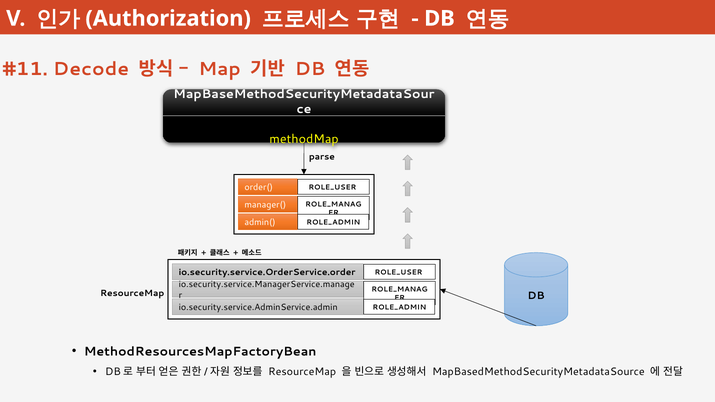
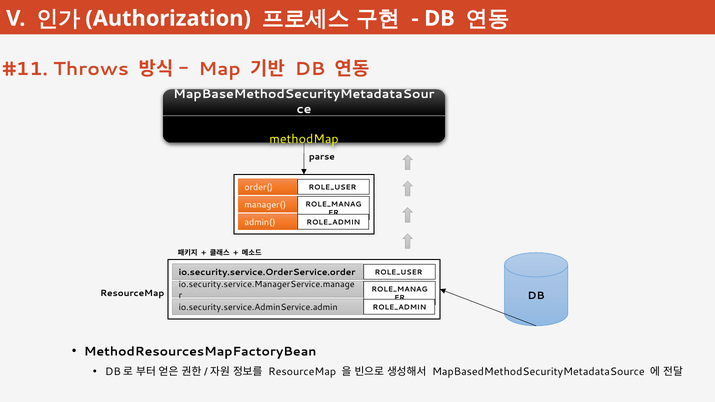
Decode: Decode -> Throws (91, 69)
